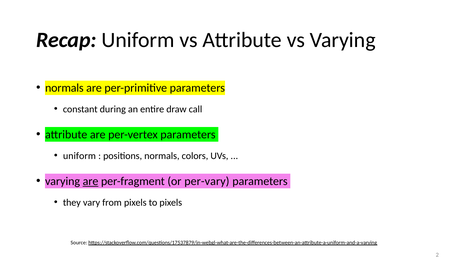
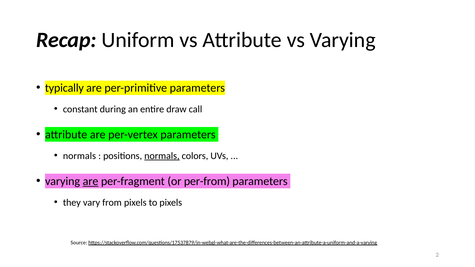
normals: normals -> typically (64, 88)
uniform: uniform -> normals (79, 156)
normals underline: none -> present (162, 156)
per-vary: per-vary -> per-from (207, 181)
